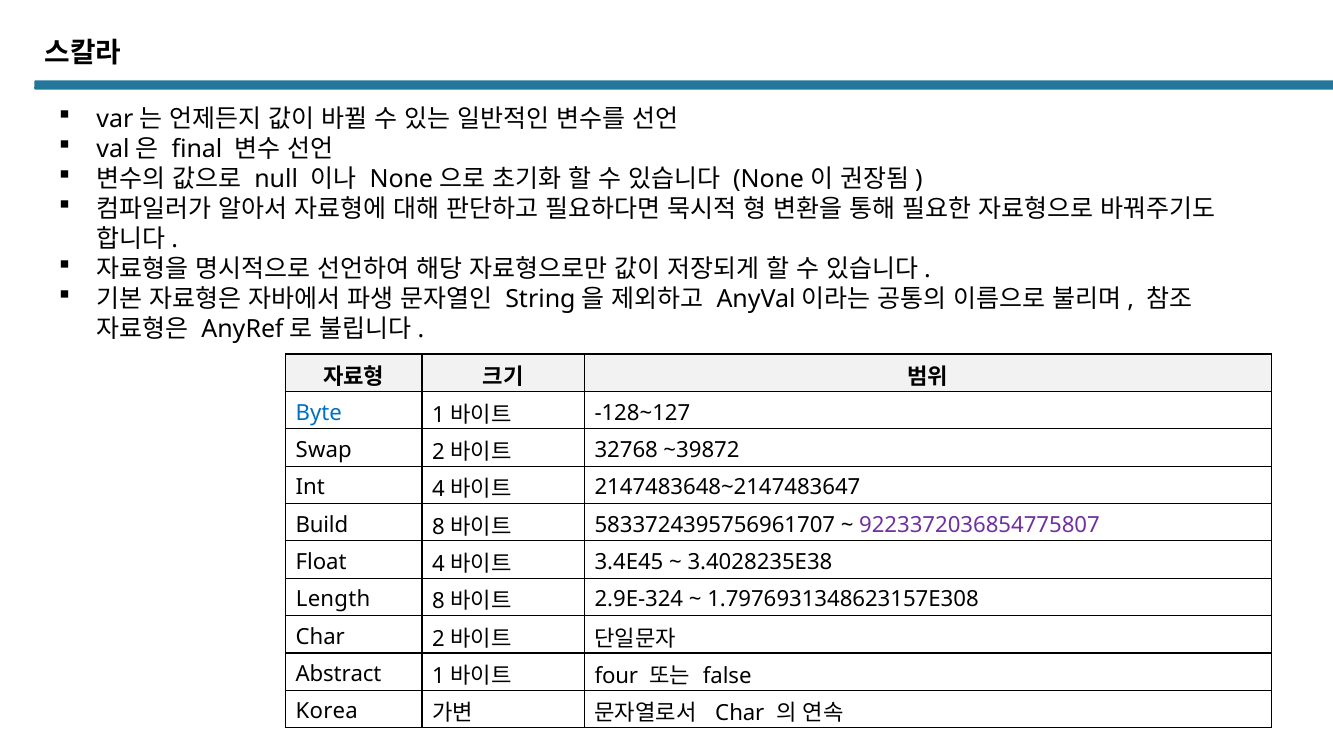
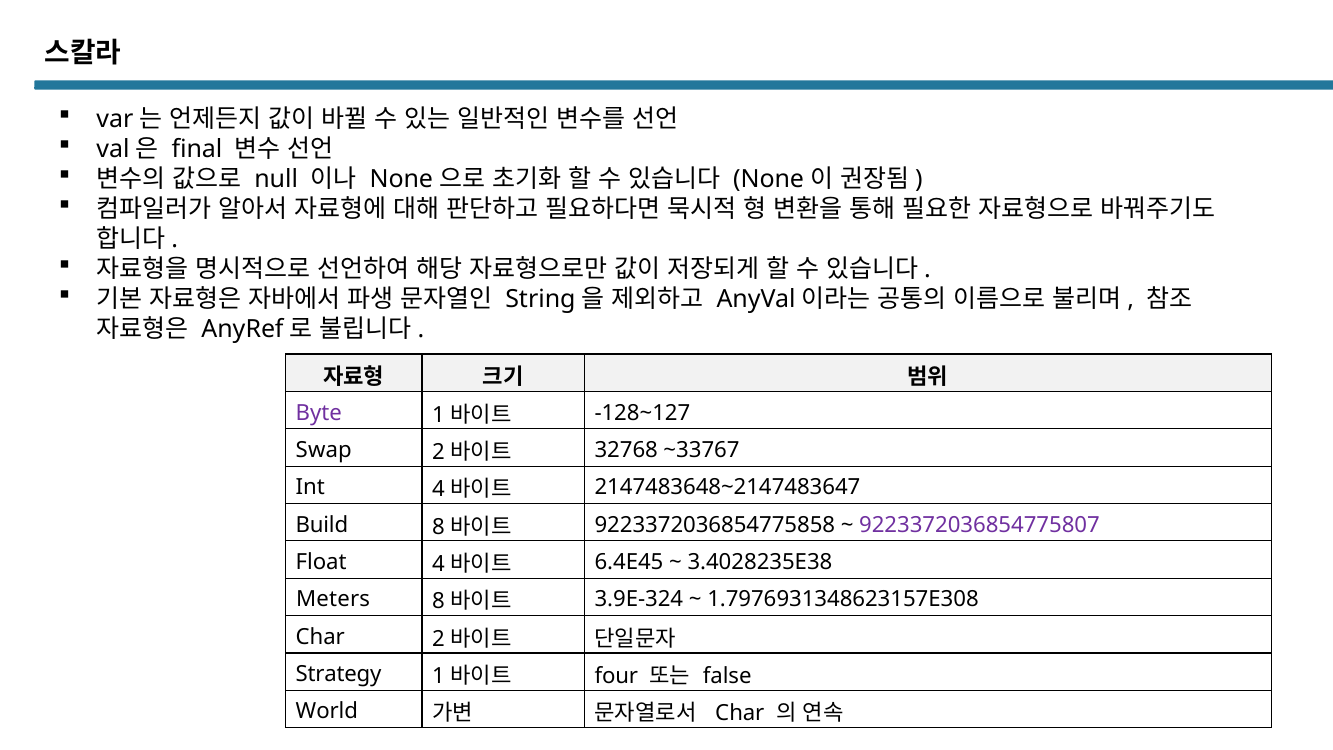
Byte colour: blue -> purple (319, 413)
~39872: ~39872 -> ~33767 (702, 450)
5833724395756961707: 5833724395756961707 -> 9223372036854775858 (715, 525)
3.4E45: 3.4E45 -> 6.4E45 (629, 562)
Length: Length -> Meters (333, 599)
2.9E-324: 2.9E-324 -> 3.9E-324 (639, 599)
Abstract: Abstract -> Strategy (339, 674)
Korea: Korea -> World (327, 711)
